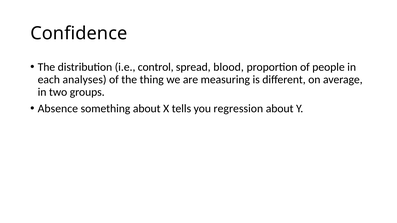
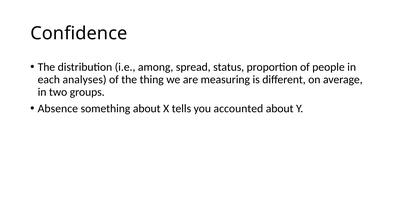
control: control -> among (156, 67)
blood: blood -> status (229, 67)
regression: regression -> accounted (238, 109)
